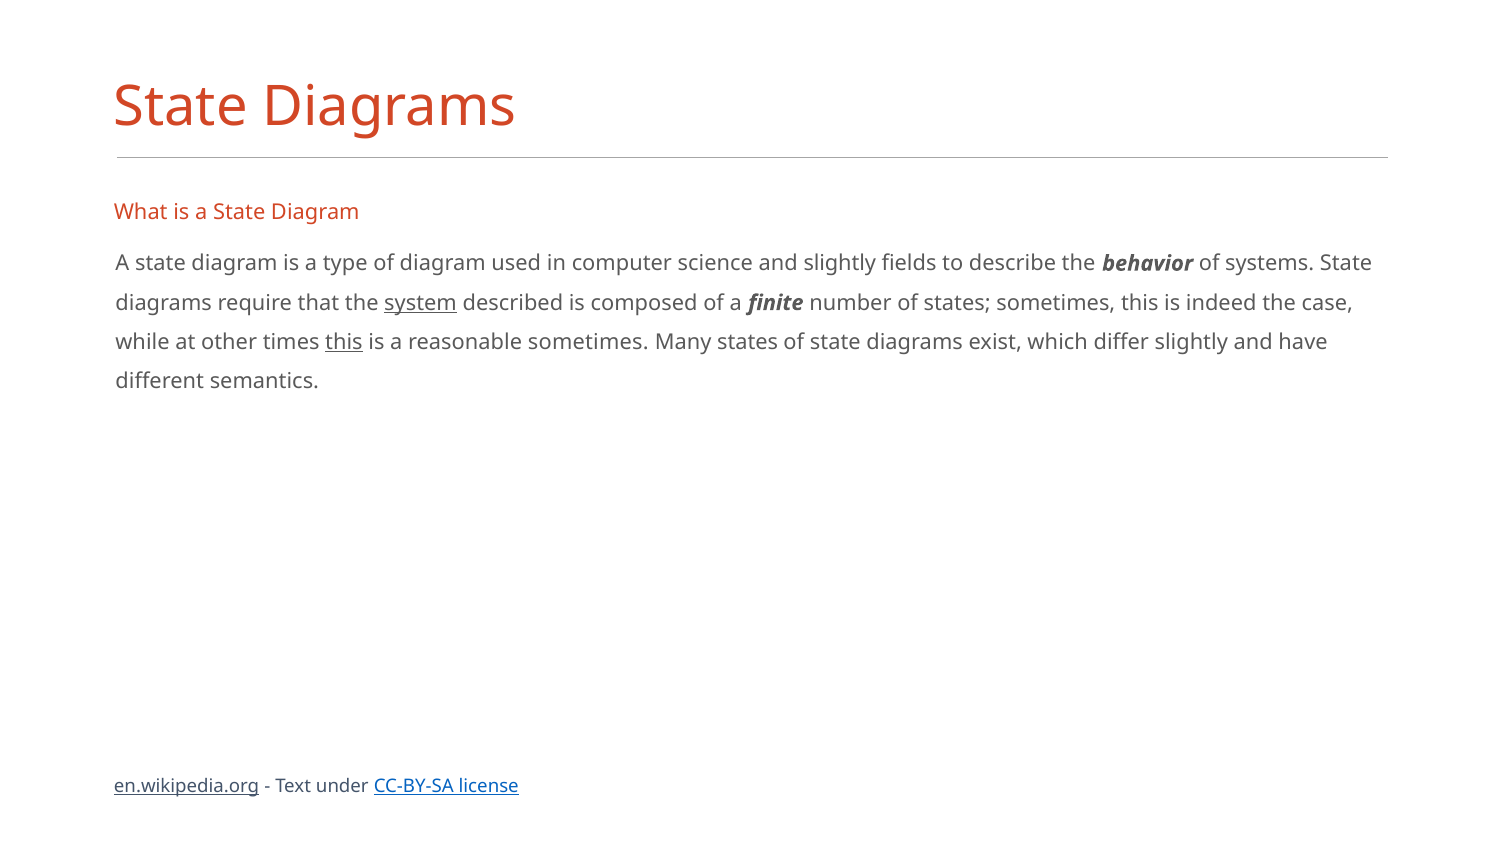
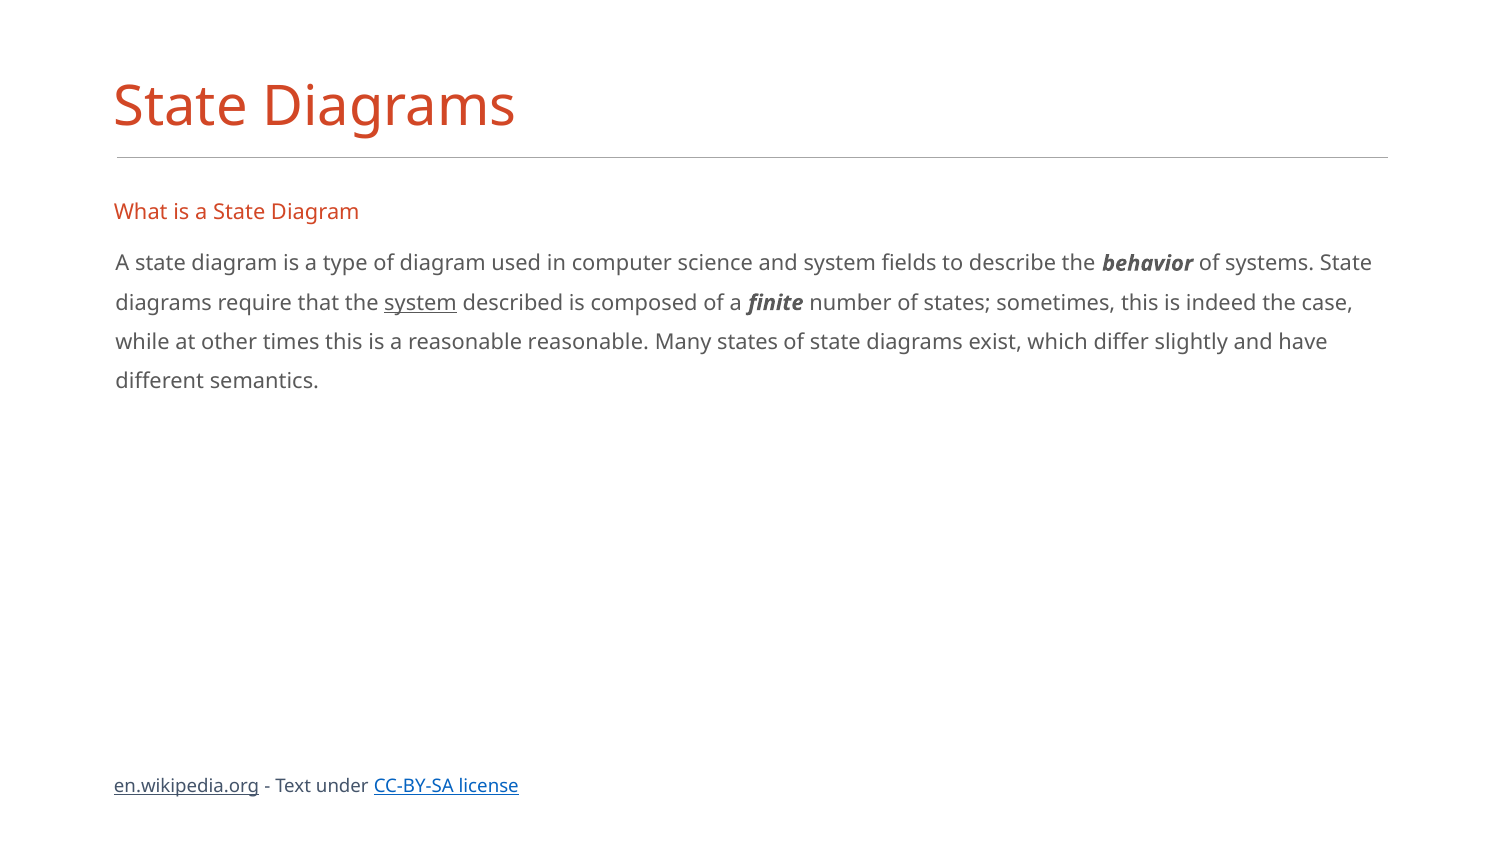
and slightly: slightly -> system (840, 263)
this underline: present -> none (344, 342)
reasonable sometimes: sometimes -> reasonable (588, 342)
